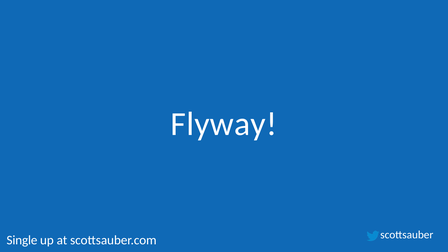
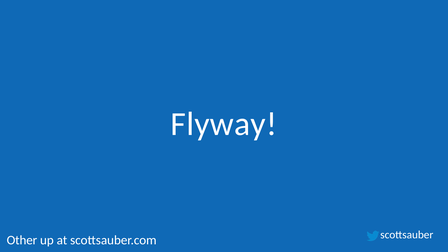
Single: Single -> Other (22, 240)
